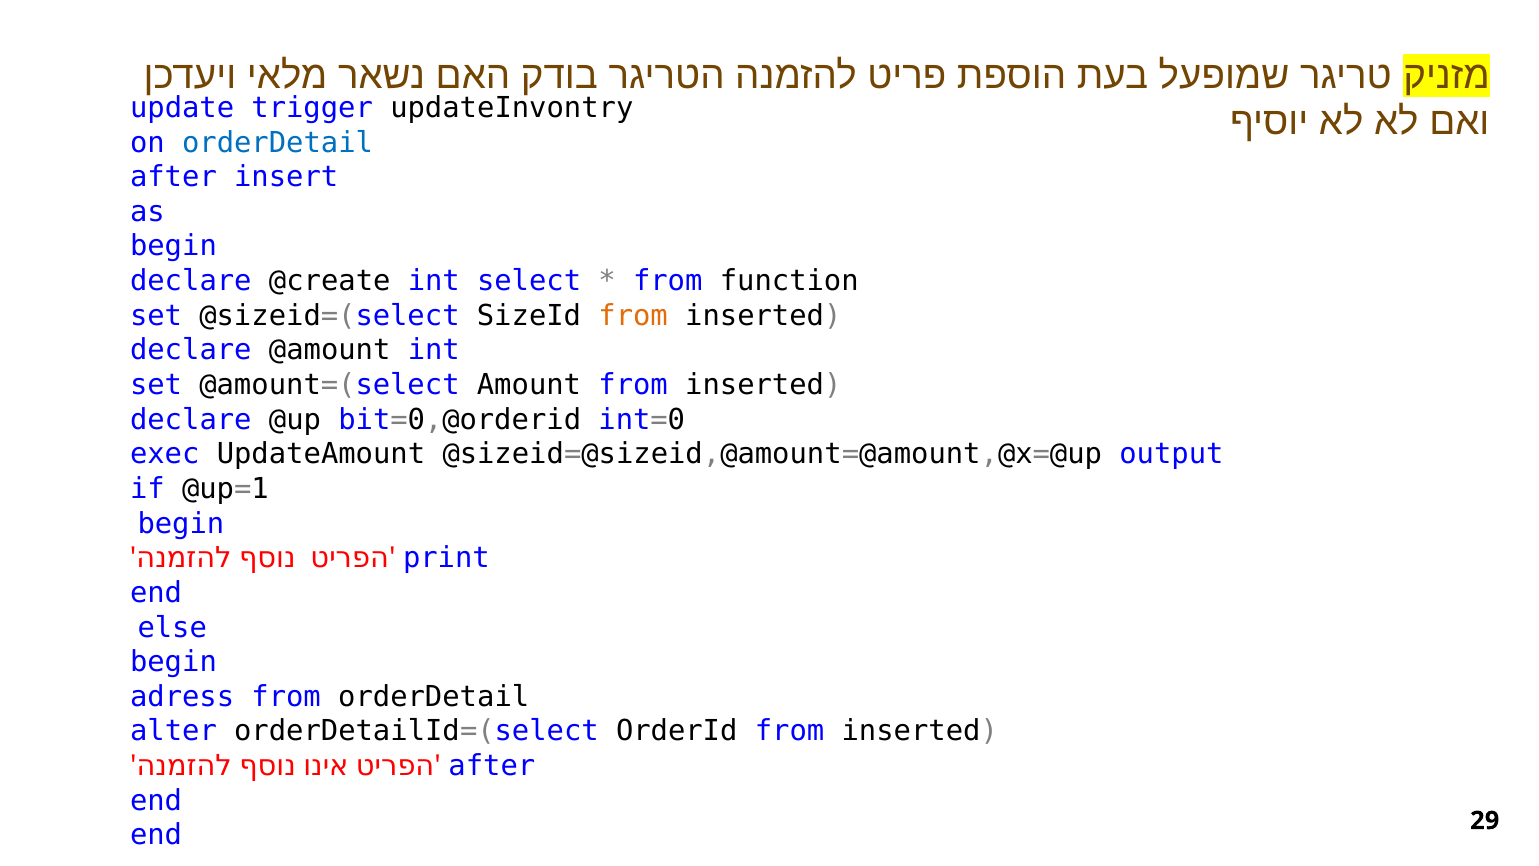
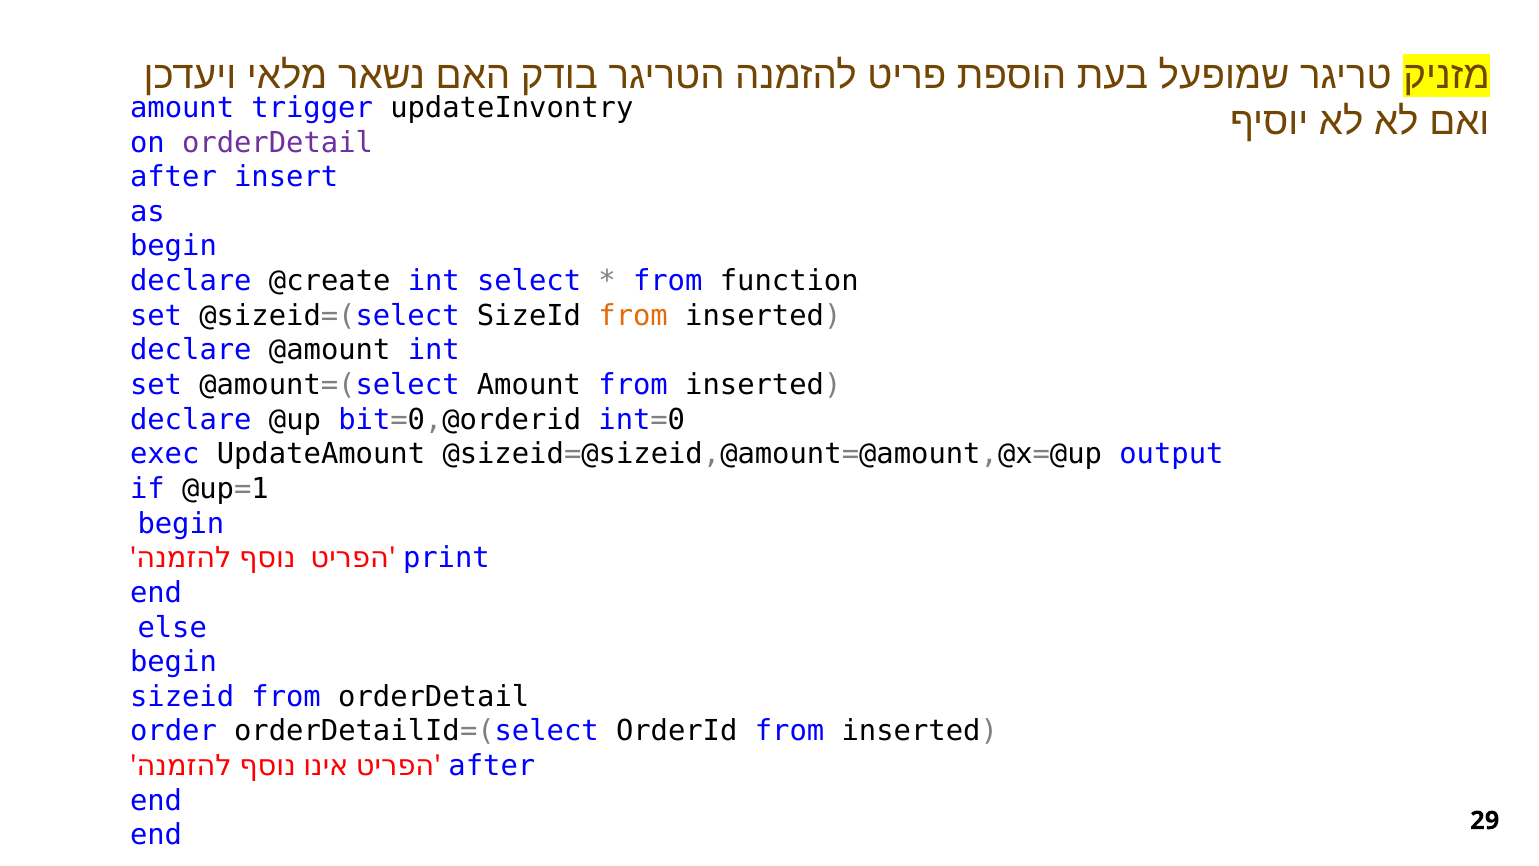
update: update -> amount (182, 108)
orderDetail colour: blue -> purple (278, 142)
adress: adress -> sizeid (182, 697)
alter: alter -> order (173, 731)
